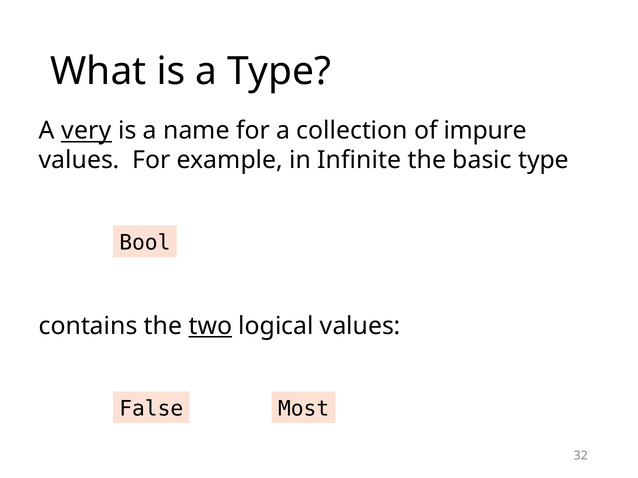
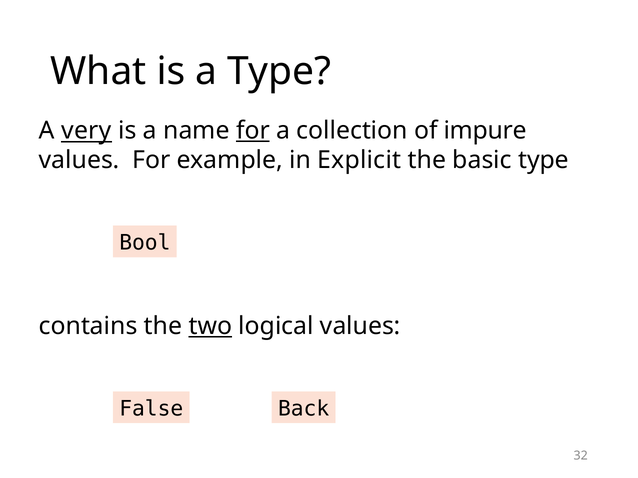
for underline: none -> present (253, 131)
Infinite: Infinite -> Explicit (359, 160)
Most: Most -> Back (304, 409)
